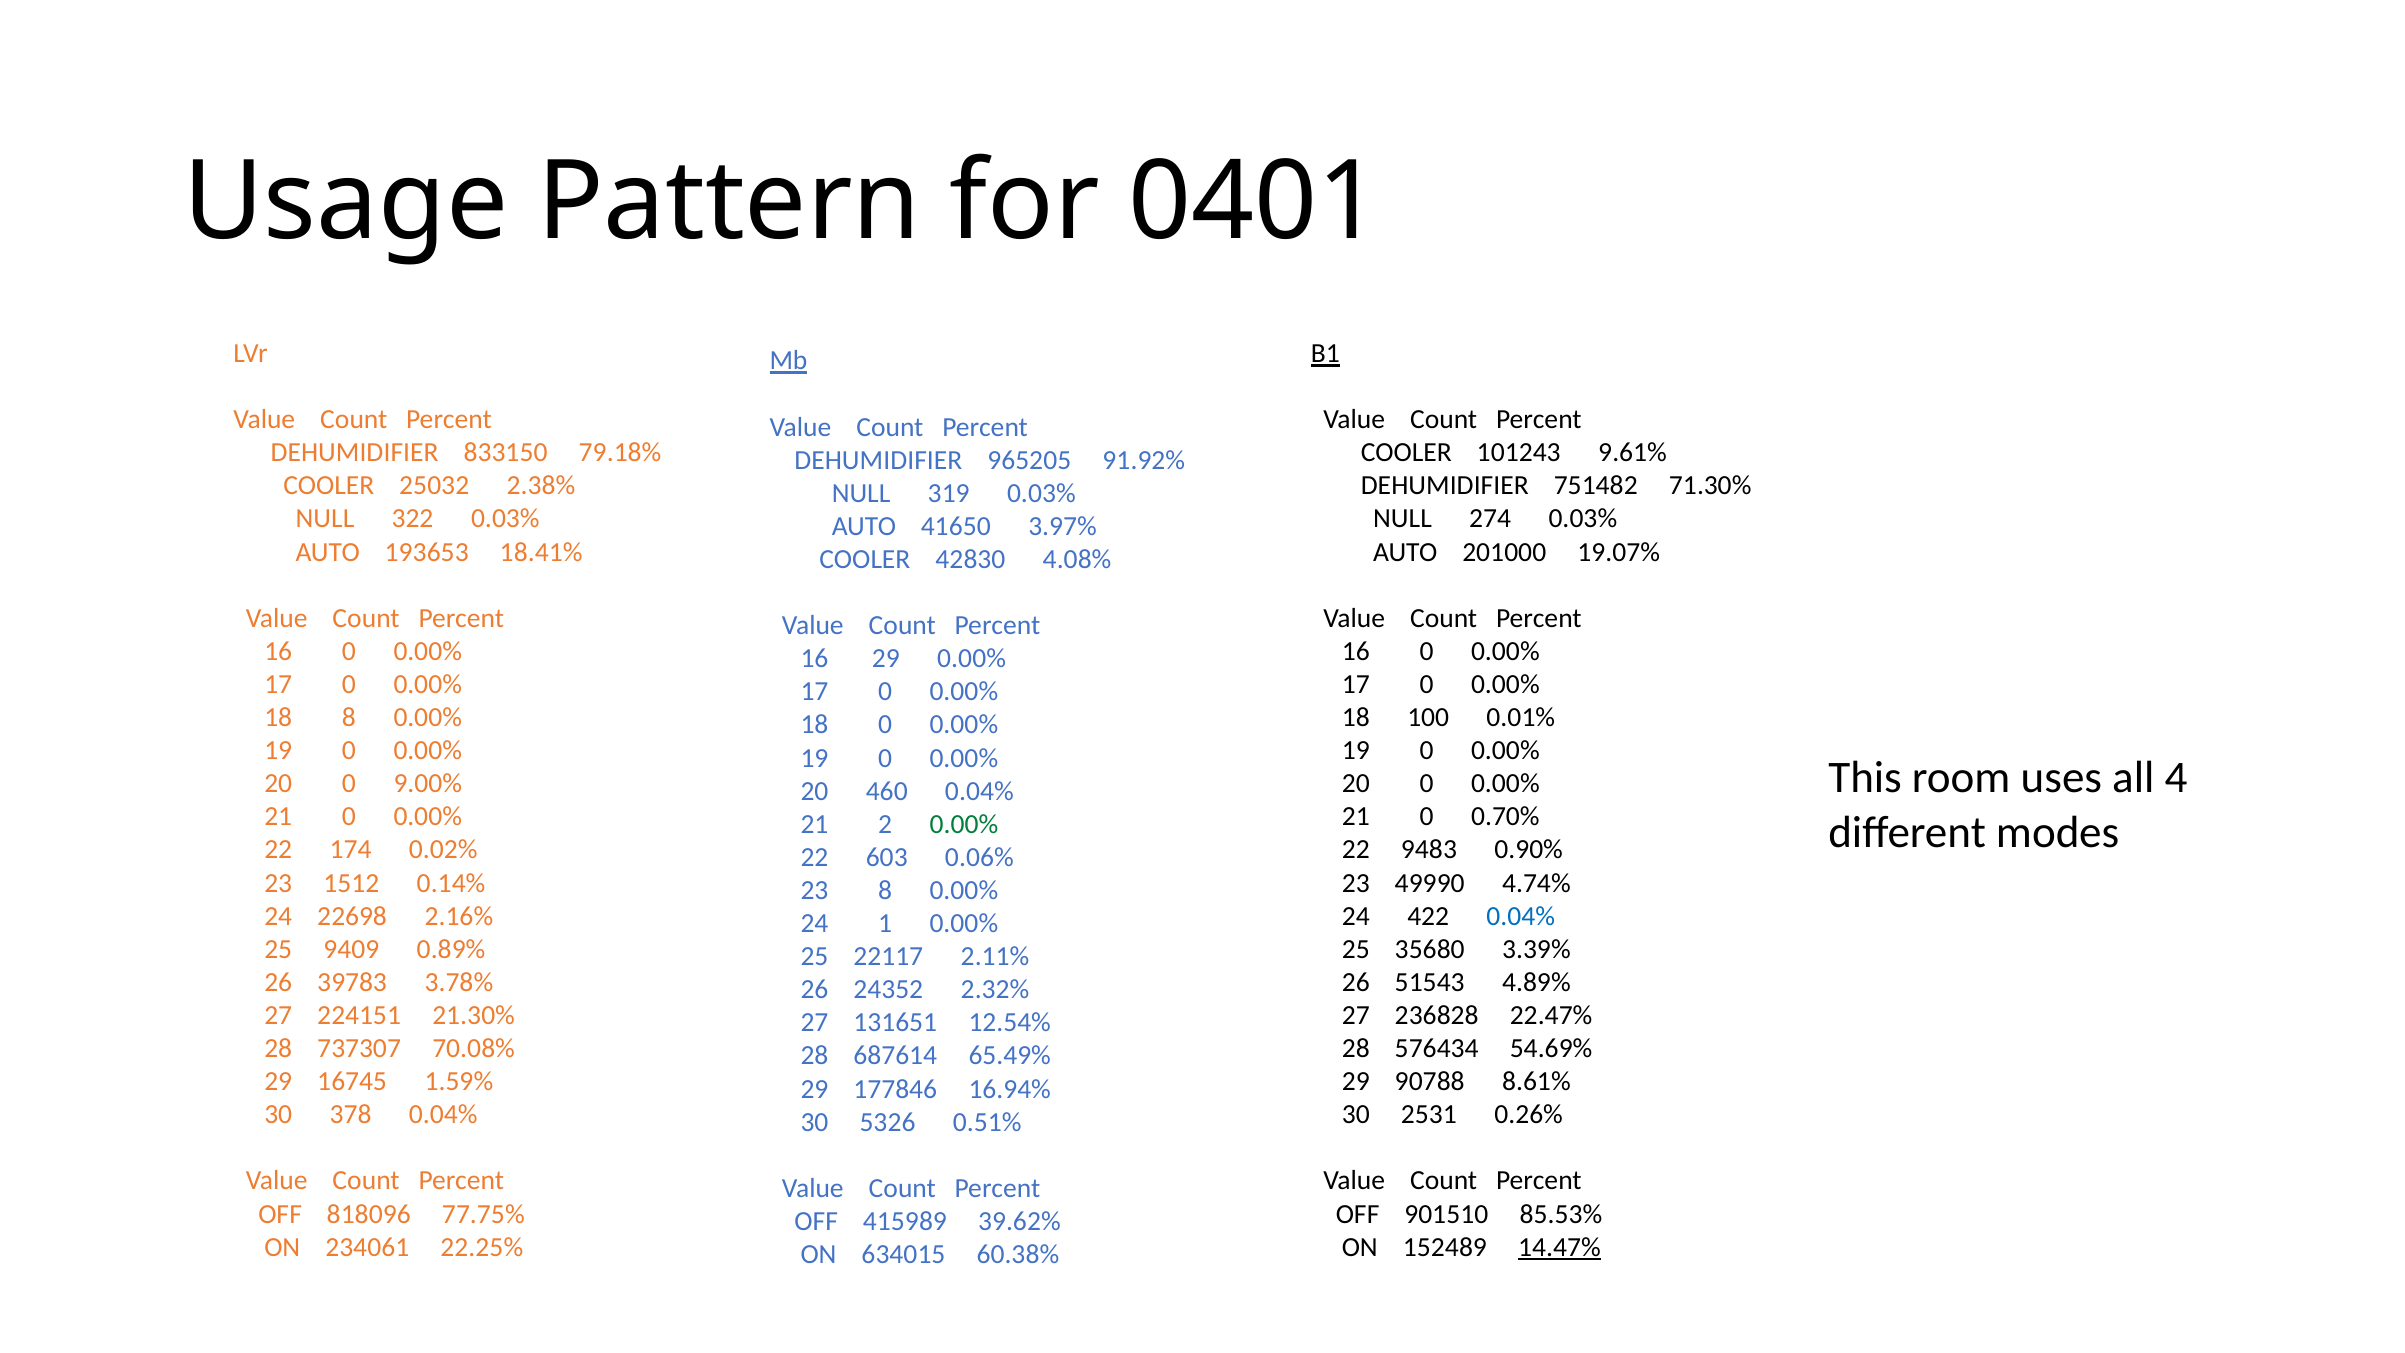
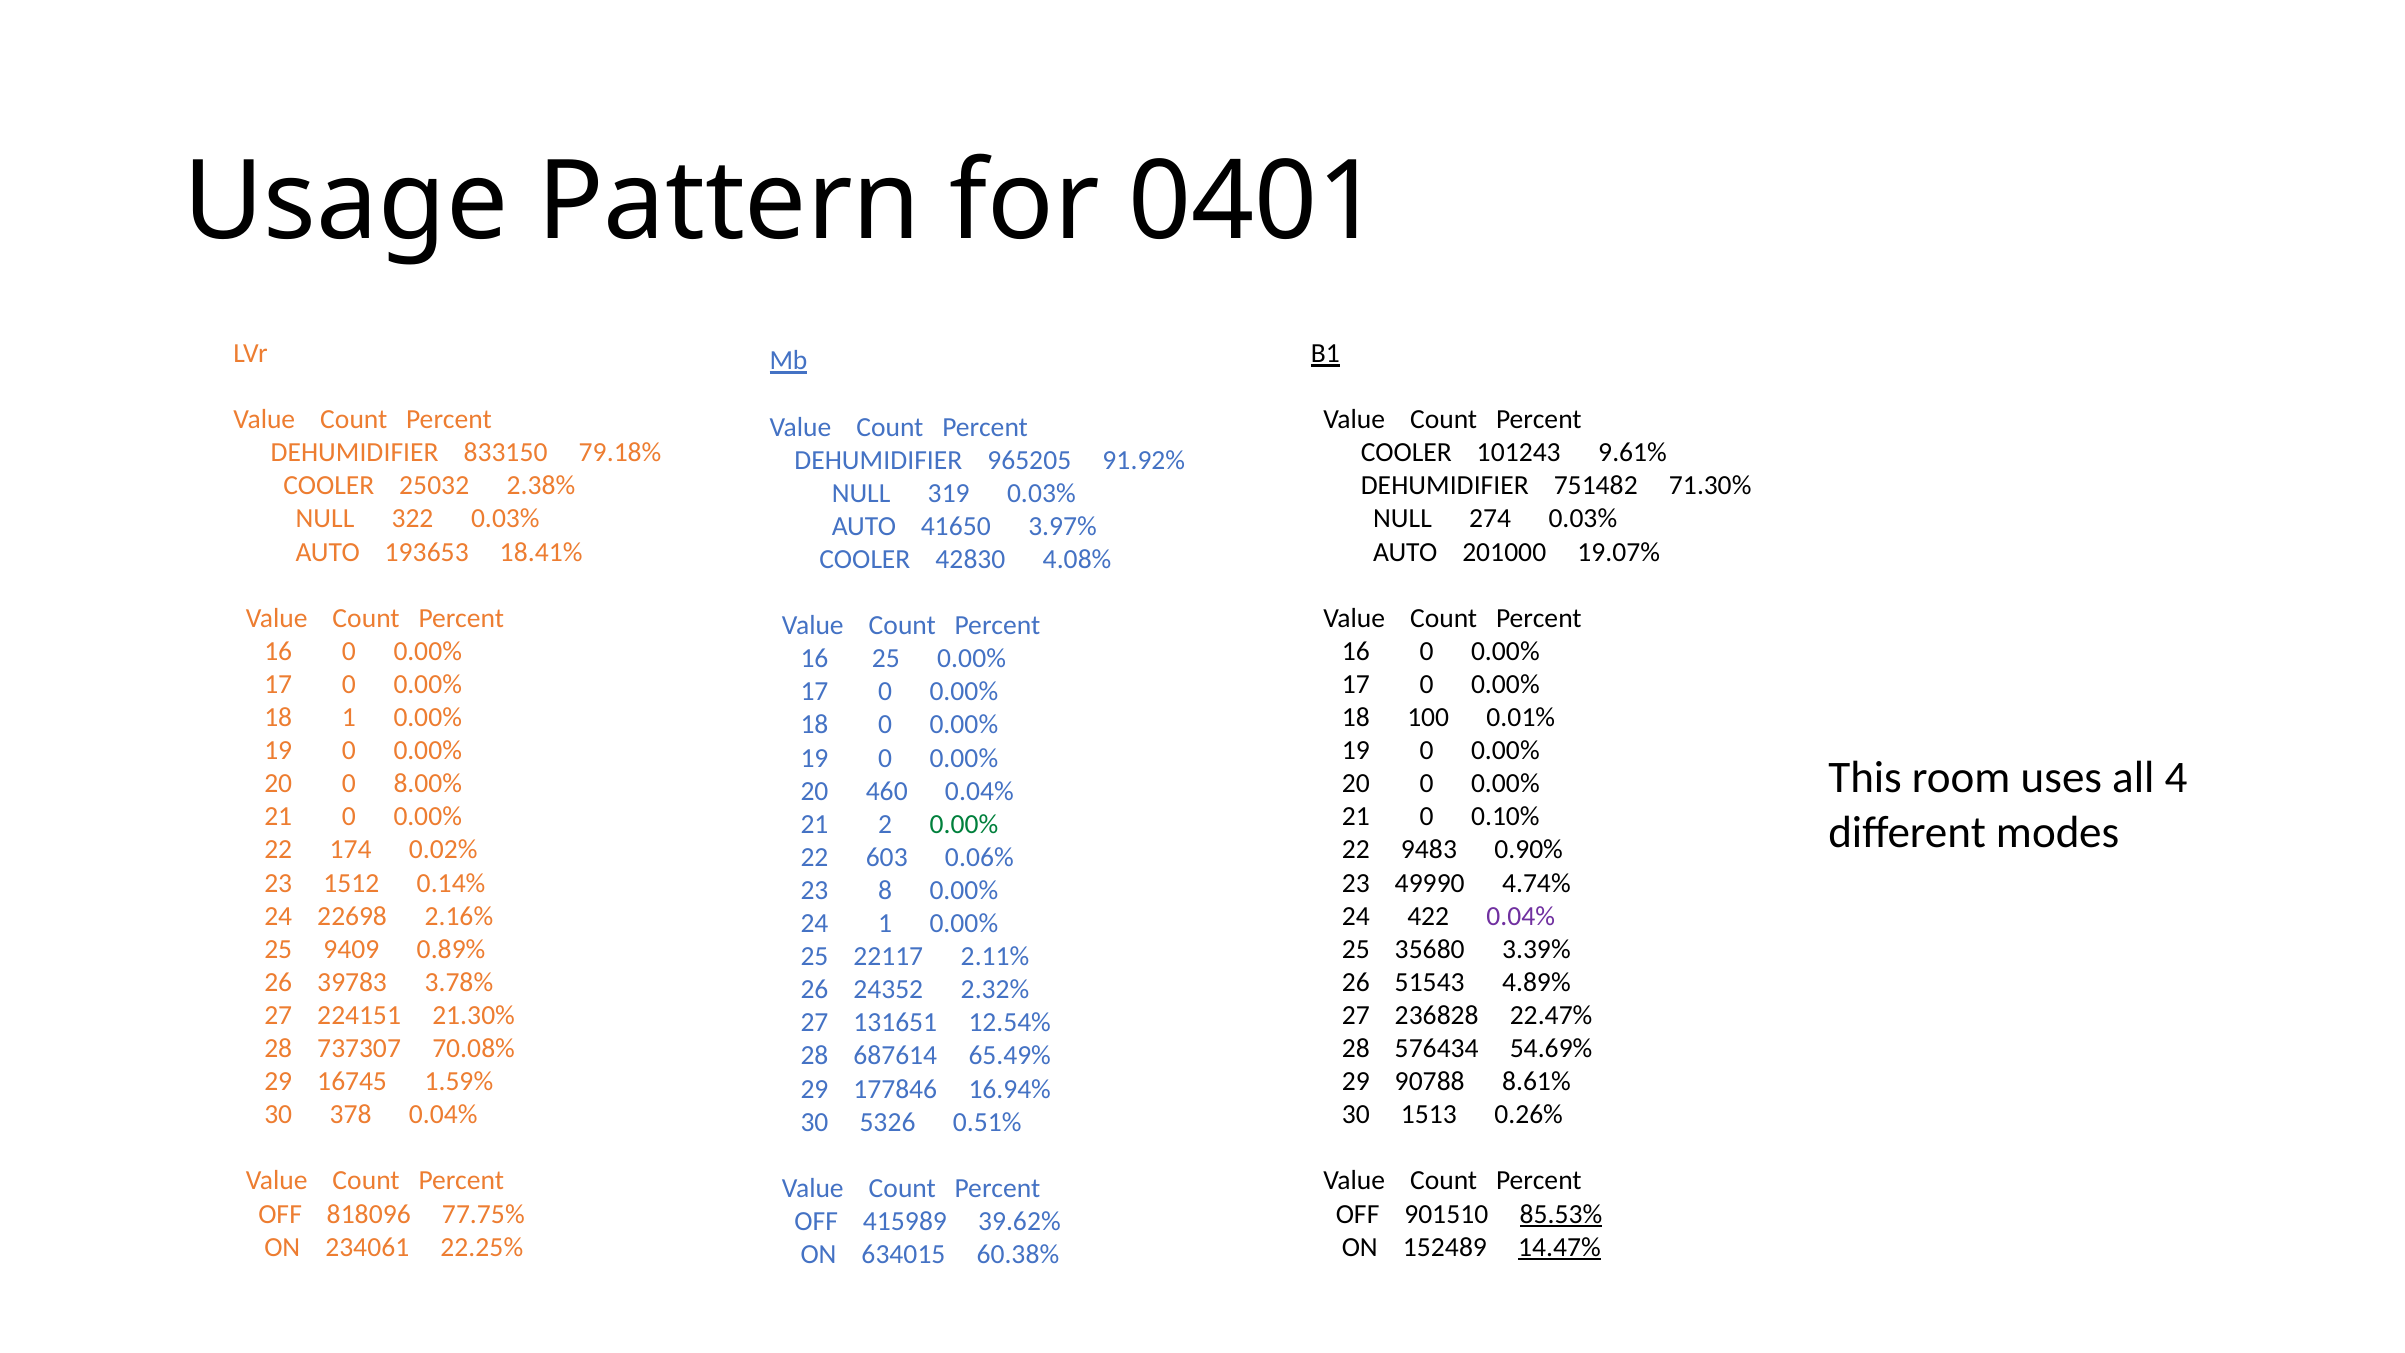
16 29: 29 -> 25 (886, 659)
18 8: 8 -> 1 (349, 717)
9.00%: 9.00% -> 8.00% (428, 784)
0.70%: 0.70% -> 0.10% (1505, 817)
0.04% colour: blue -> purple (1521, 916)
2531: 2531 -> 1513 (1429, 1114)
85.53% underline: none -> present (1561, 1214)
